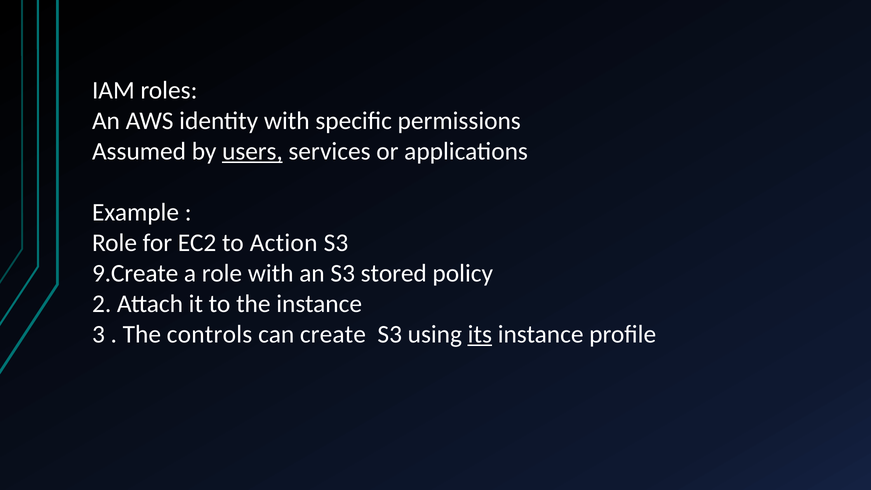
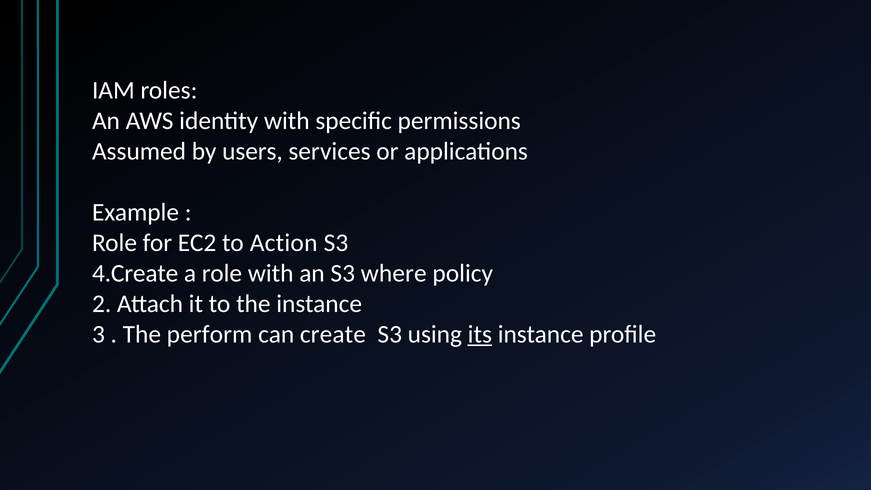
users underline: present -> none (252, 151)
9.Create: 9.Create -> 4.Create (135, 273)
stored: stored -> where (394, 273)
controls: controls -> perform (210, 334)
